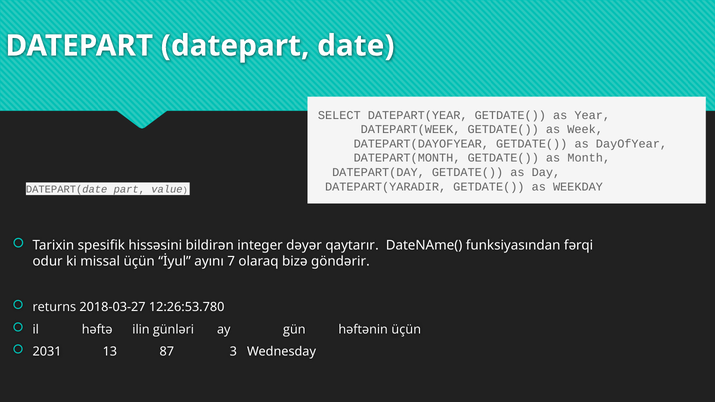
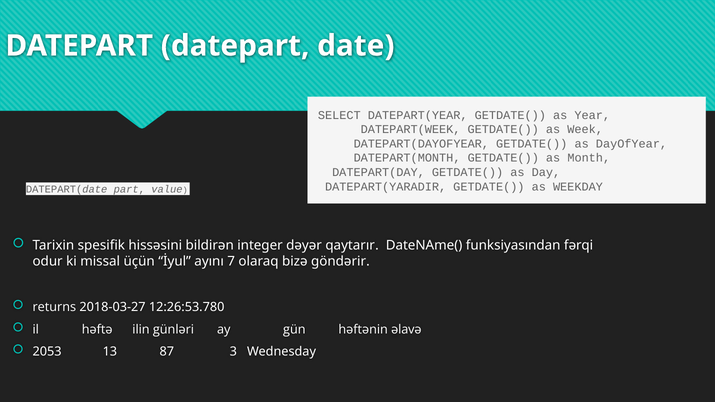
həftənin üçün: üçün -> əlavə (406, 330)
2031: 2031 -> 2053 (47, 352)
